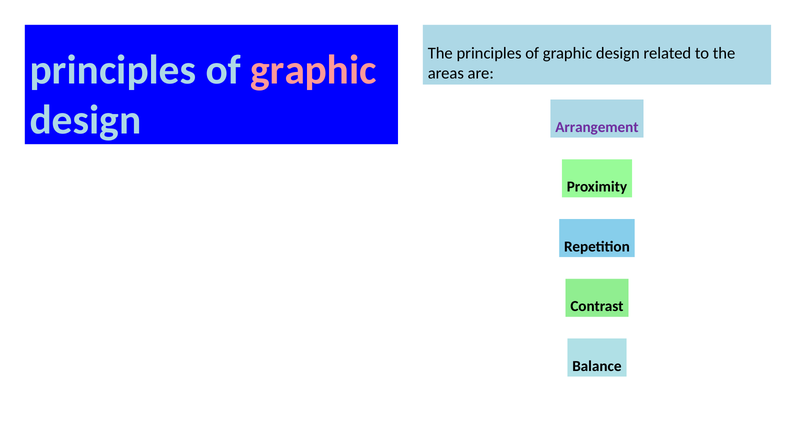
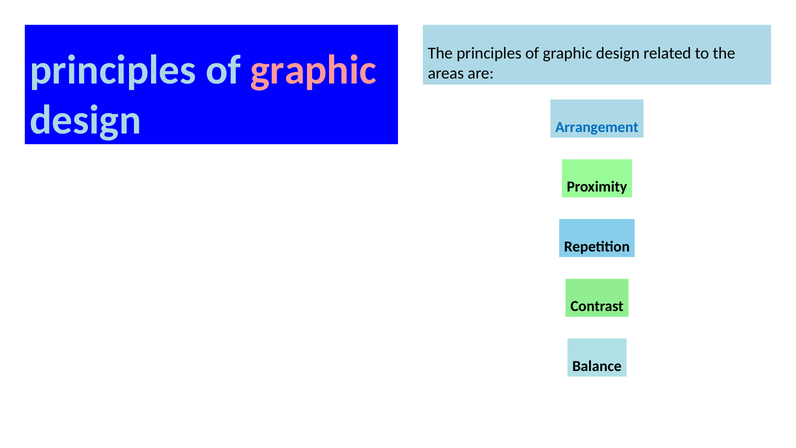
Arrangement colour: purple -> blue (597, 127)
